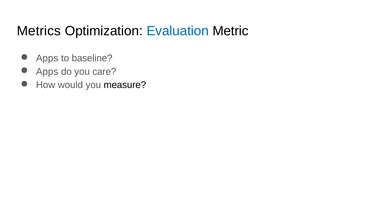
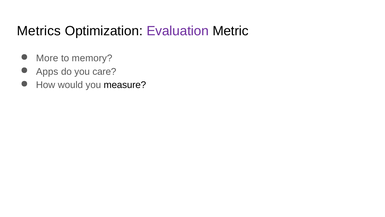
Evaluation colour: blue -> purple (178, 31)
Apps: Apps -> More (47, 58)
baseline: baseline -> memory (92, 58)
